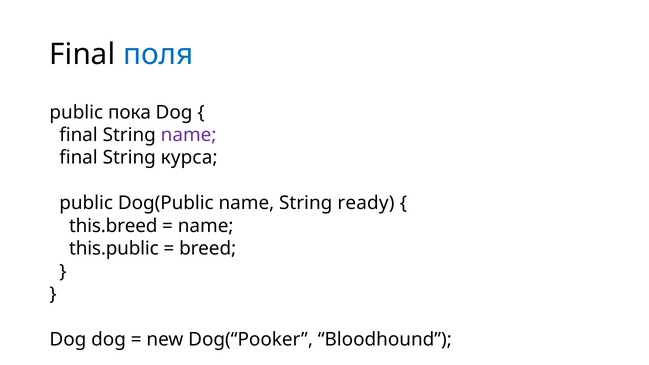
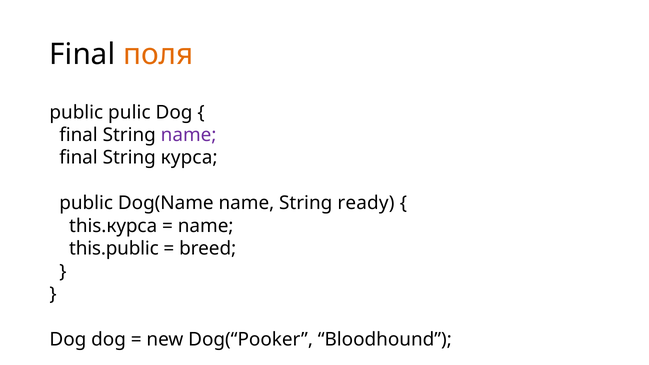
поля colour: blue -> orange (158, 55)
пока: пока -> pulic (129, 112)
Dog(Public: Dog(Public -> Dog(Name (166, 203)
this.breed: this.breed -> this.курса (113, 226)
